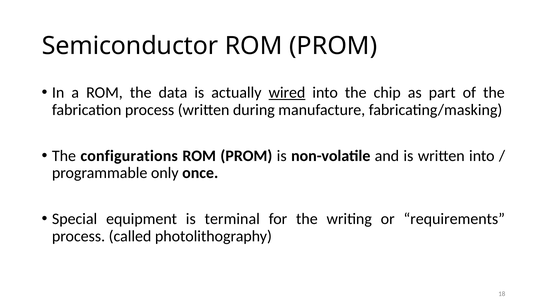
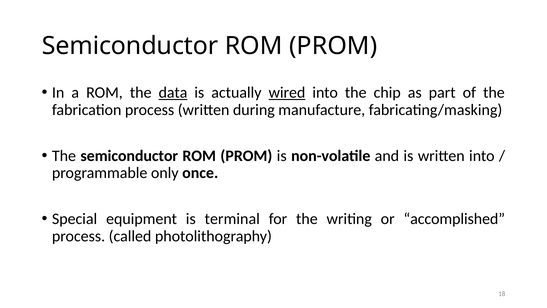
data underline: none -> present (173, 92)
The configurations: configurations -> semiconductor (129, 156)
requirements: requirements -> accomplished (454, 219)
